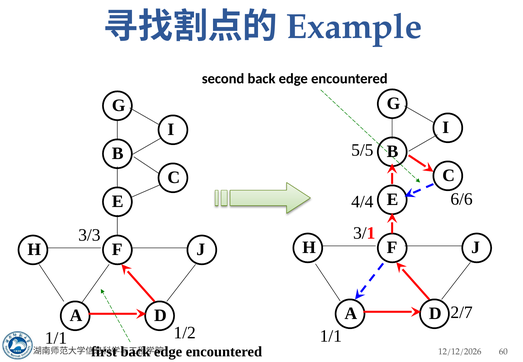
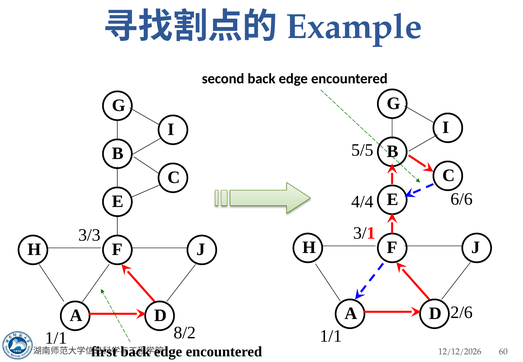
2/7: 2/7 -> 2/6 (462, 312)
1/2: 1/2 -> 8/2 (185, 333)
